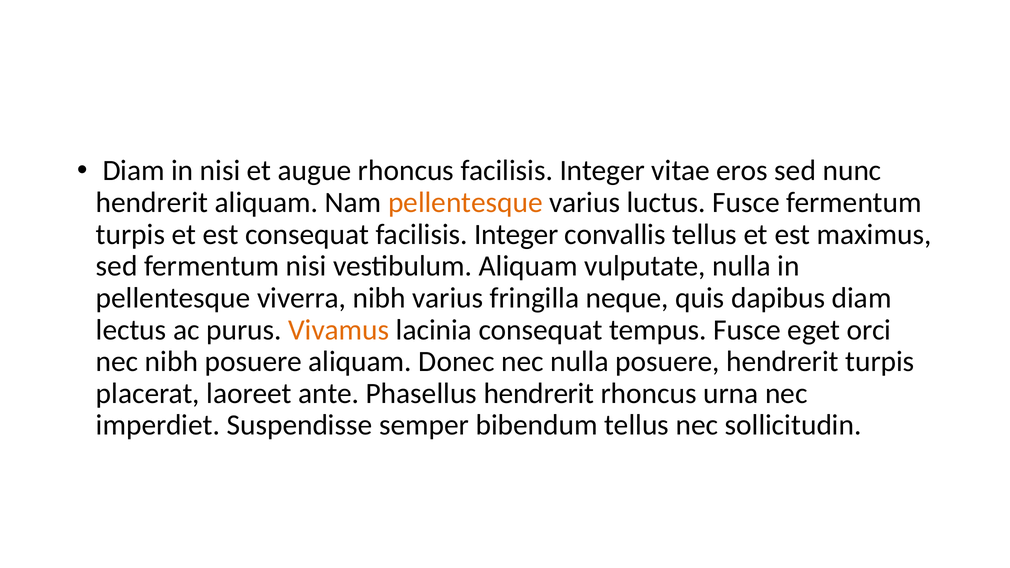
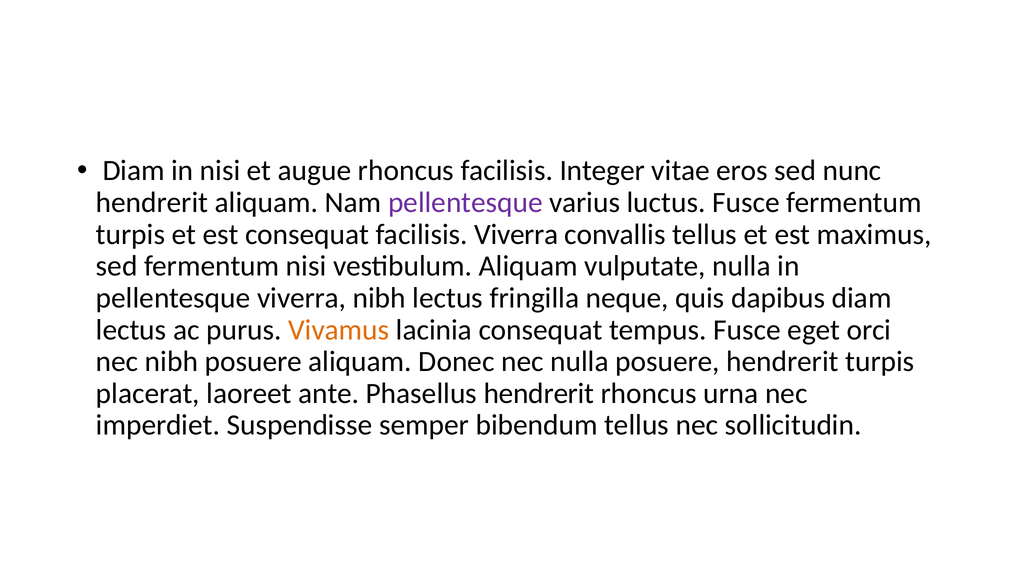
pellentesque colour: orange -> purple (465, 203)
consequat facilisis Integer: Integer -> Viverra (516, 234)
nibh varius: varius -> lectus (448, 298)
